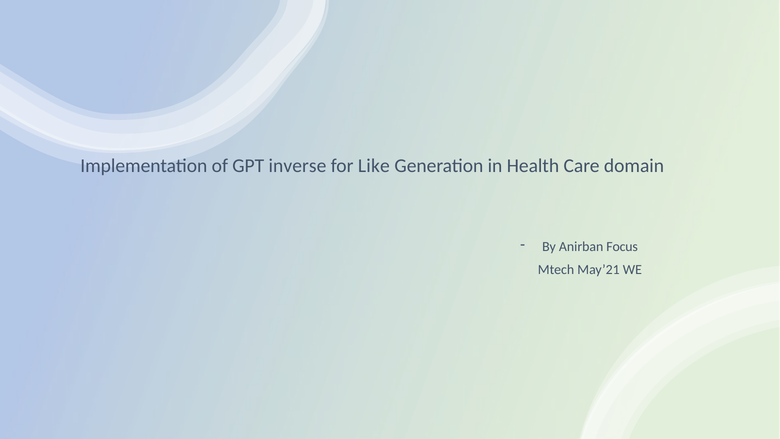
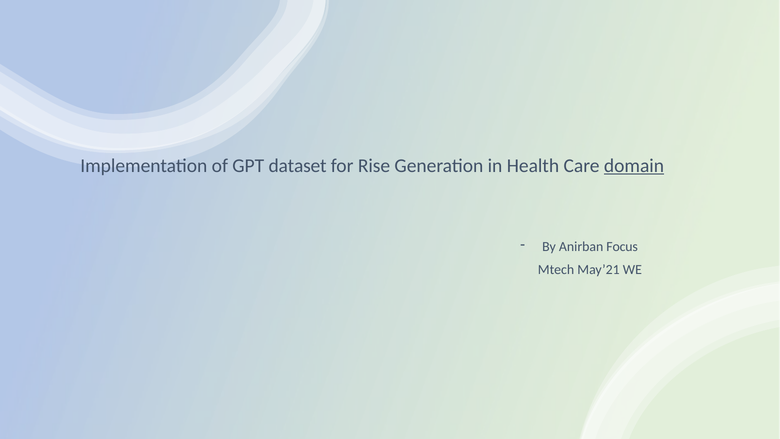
inverse: inverse -> dataset (298, 166)
Like: Like -> Rise (374, 166)
domain underline: none -> present (634, 166)
